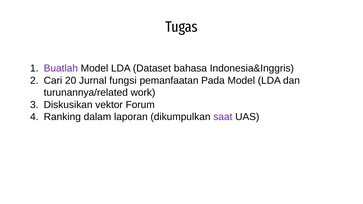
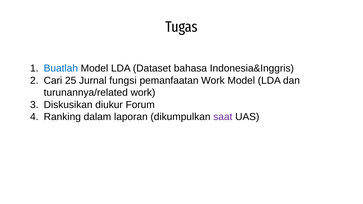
Buatlah colour: purple -> blue (61, 68)
20: 20 -> 25 (71, 81)
pemanfaatan Pada: Pada -> Work (213, 81)
vektor: vektor -> diukur (109, 105)
